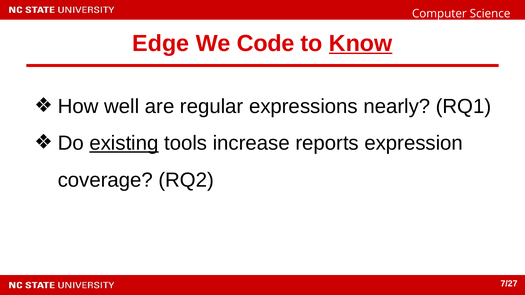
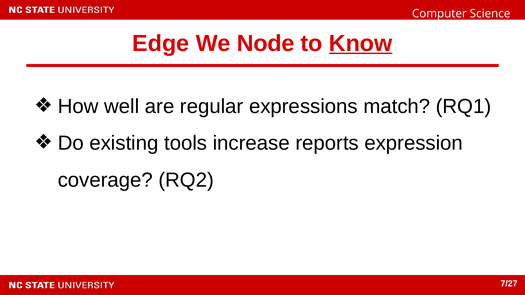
Code: Code -> Node (266, 43)
nearly: nearly -> match (397, 107)
existing underline: present -> none (124, 143)
